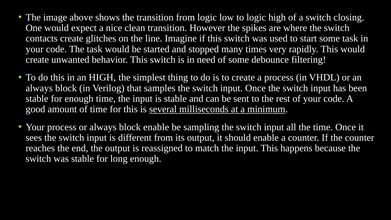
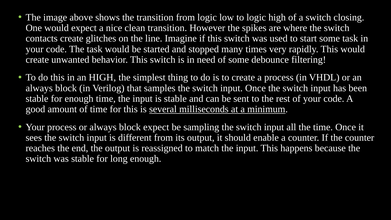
block enable: enable -> expect (156, 127)
